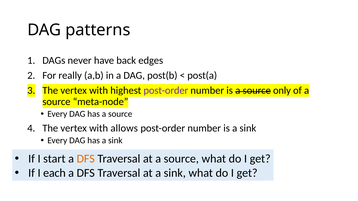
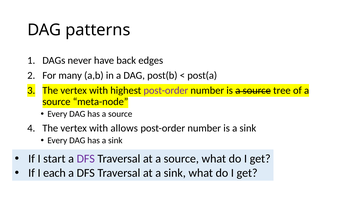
really: really -> many (70, 76)
only: only -> tree (282, 91)
DFS colour: orange -> purple (86, 159)
